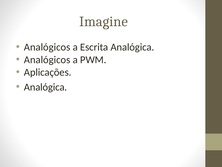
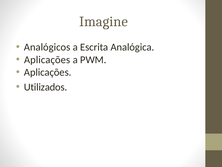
Analógicos: Analógicos -> Aplicações (47, 60)
Analógica: Analógica -> Utilizados (46, 87)
